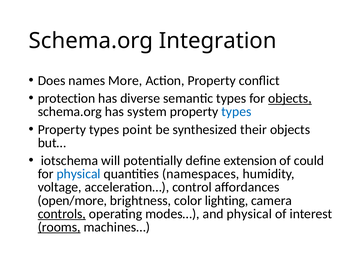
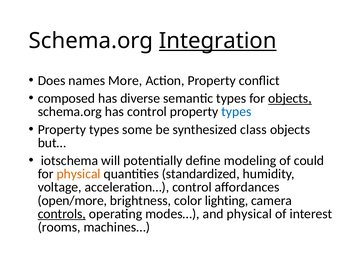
Integration underline: none -> present (218, 41)
protection: protection -> composed (66, 98)
has system: system -> control (147, 112)
point: point -> some (137, 130)
their: their -> class (253, 130)
extension: extension -> modeling (250, 161)
physical colour: blue -> orange (79, 174)
namespaces: namespaces -> standardized (201, 174)
rooms underline: present -> none (59, 227)
